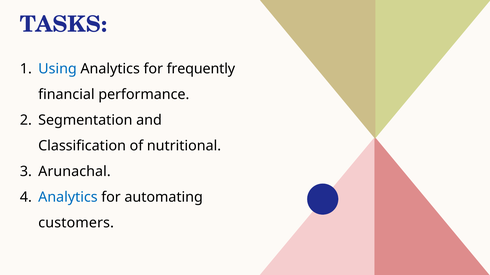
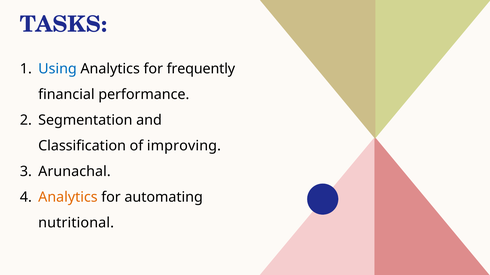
nutritional: nutritional -> improving (184, 146)
Analytics colour: blue -> orange (68, 198)
customers: customers -> nutritional (76, 223)
